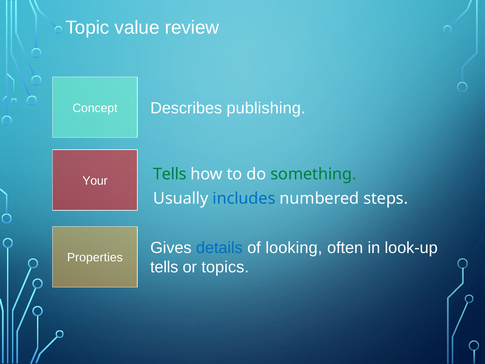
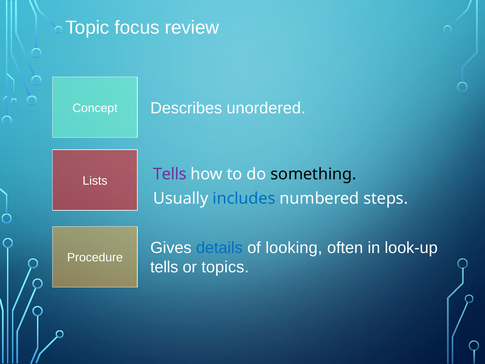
value: value -> focus (137, 28)
publishing: publishing -> unordered (266, 108)
Tells colour: green -> purple (170, 174)
something colour: green -> black (314, 174)
Your: Your -> Lists (95, 181)
Properties: Properties -> Procedure (95, 257)
